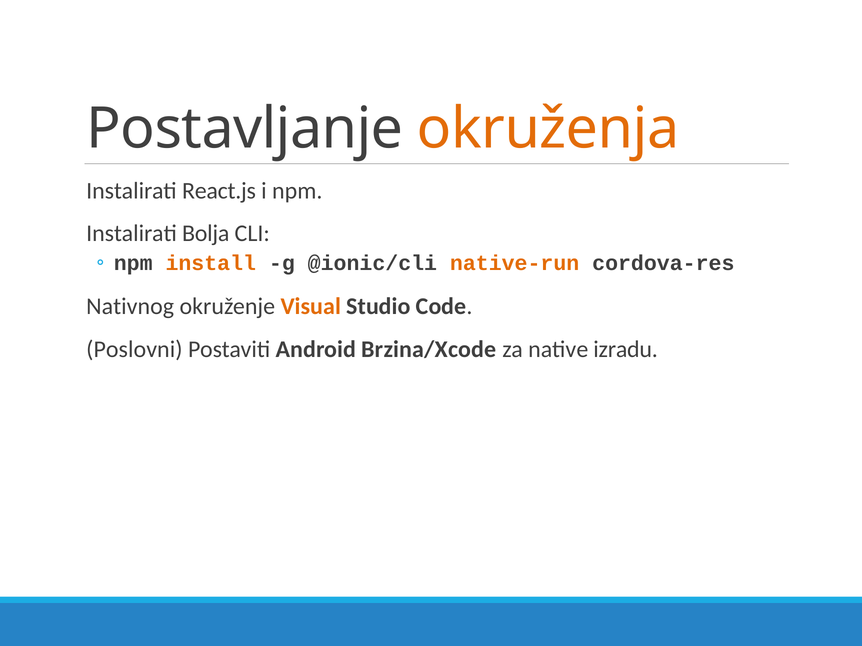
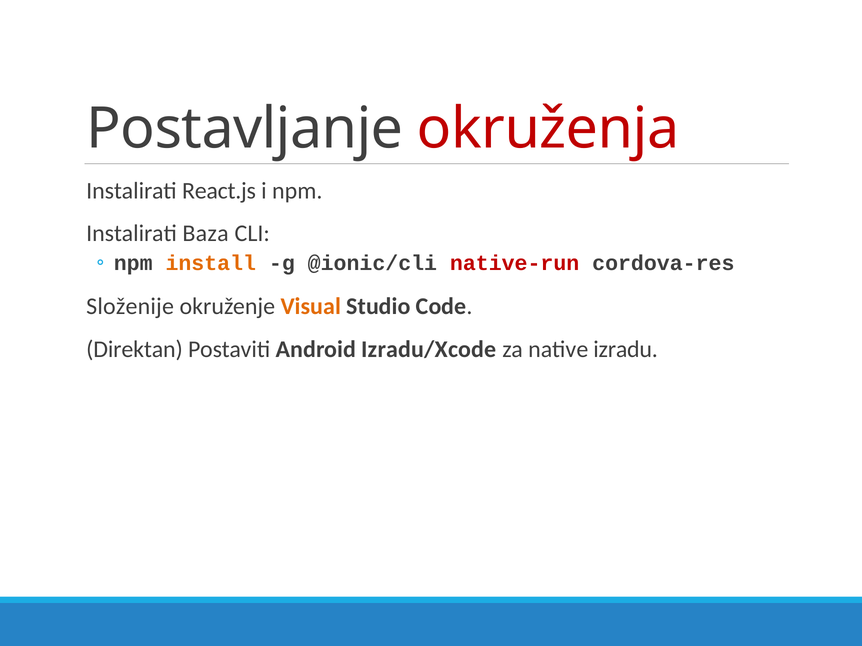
okruženja colour: orange -> red (548, 129)
Bolja: Bolja -> Baza (206, 234)
native-run colour: orange -> red (515, 263)
Nativnog: Nativnog -> Složenije (130, 307)
Poslovni: Poslovni -> Direktan (134, 349)
Brzina/Xcode: Brzina/Xcode -> Izradu/Xcode (429, 349)
